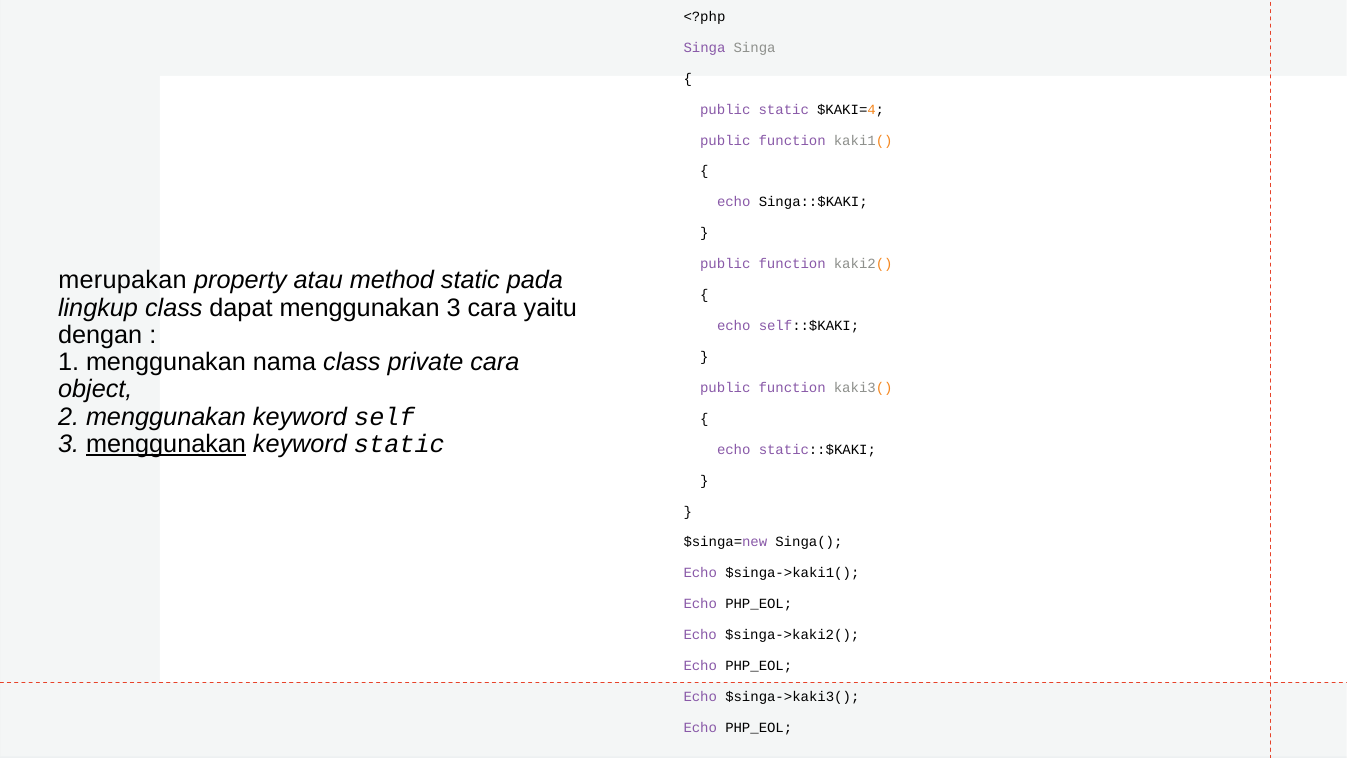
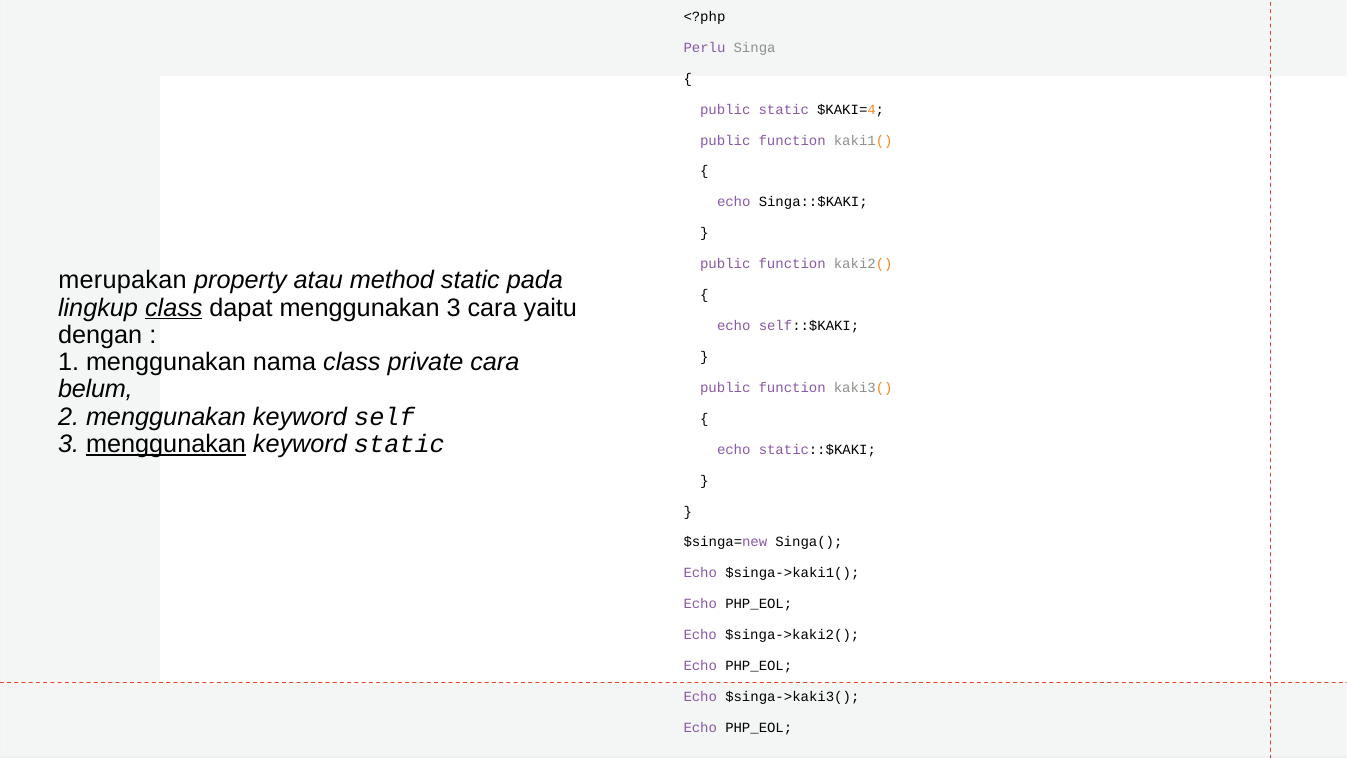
Singa: Singa -> Perlu (705, 48)
class underline: none -> present (174, 308)
object: object -> belum (95, 389)
